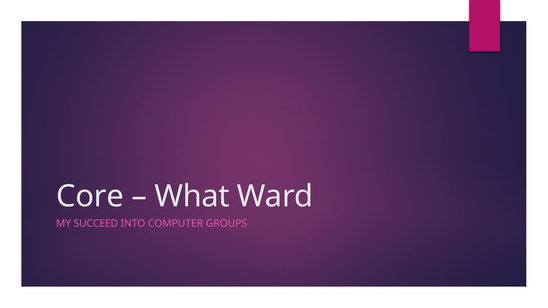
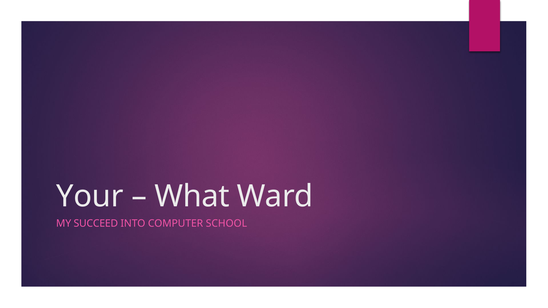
Core: Core -> Your (90, 196)
GROUPS: GROUPS -> SCHOOL (226, 224)
